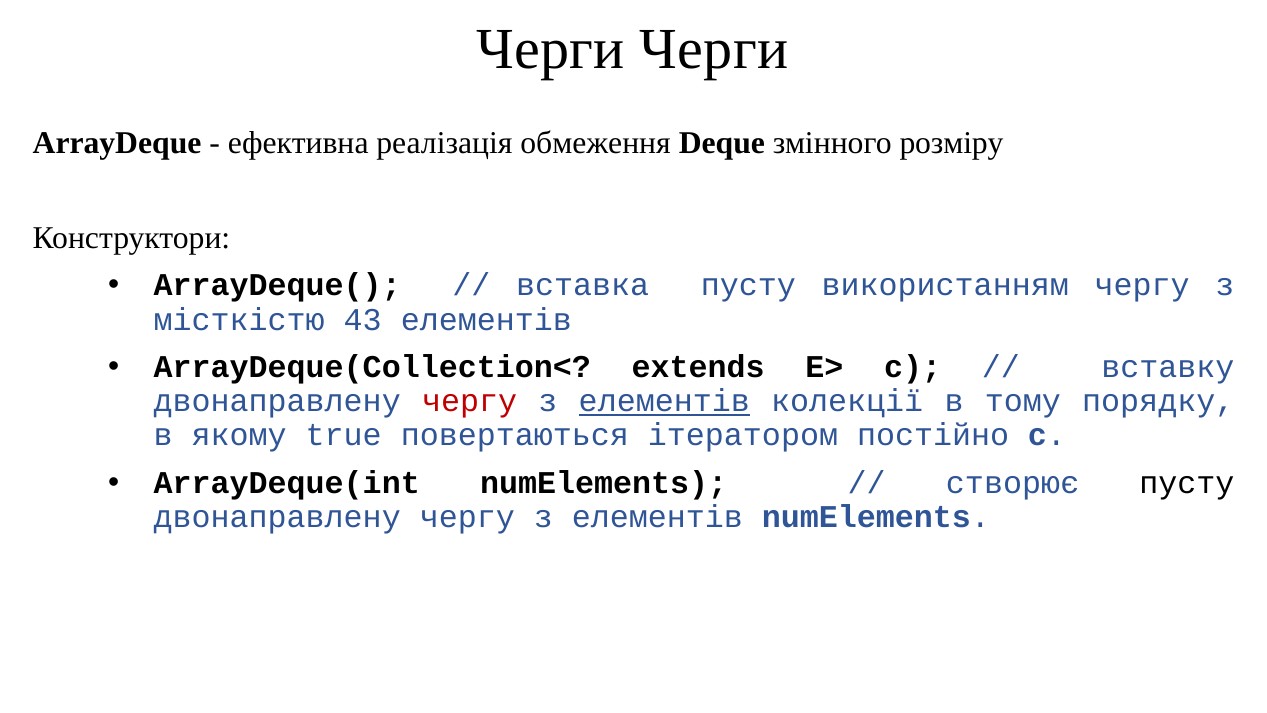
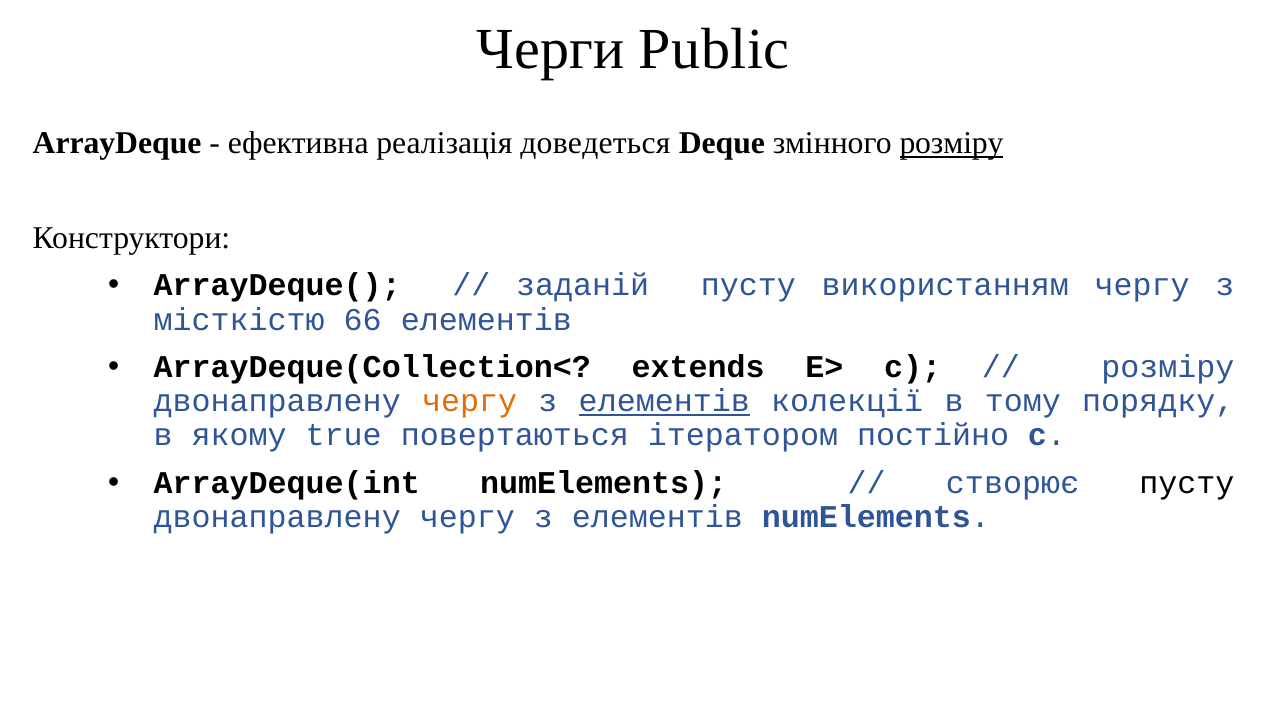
Черги Черги: Черги -> Public (714, 49)
обмеження: обмеження -> доведеться (595, 143)
розміру underline: none -> present (952, 143)
вставка: вставка -> заданій (583, 285)
43: 43 -> 66 (363, 320)
вставку: вставку -> розміру (1168, 367)
чергу colour: red -> orange (470, 401)
